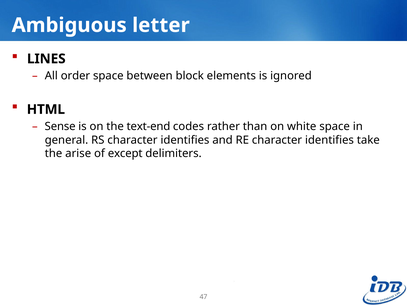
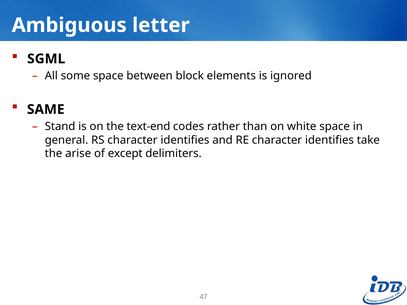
LINES: LINES -> SGML (46, 59)
order: order -> some (75, 76)
HTML: HTML -> SAME (46, 109)
Sense: Sense -> Stand (60, 127)
